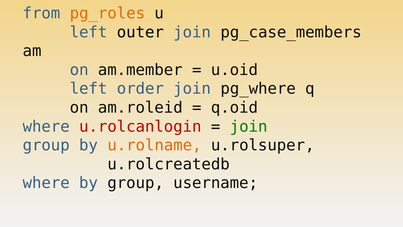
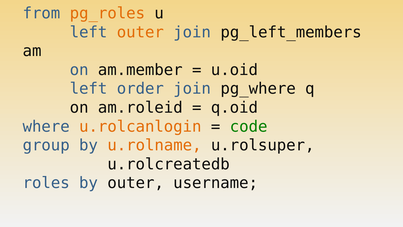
outer colour: black -> orange (140, 32)
pg_case_members: pg_case_members -> pg_left_members (291, 32)
u.rolcanlogin colour: red -> orange (140, 126)
join: join -> code (249, 126)
where: where -> roles (46, 183)
by group: group -> outer (136, 183)
